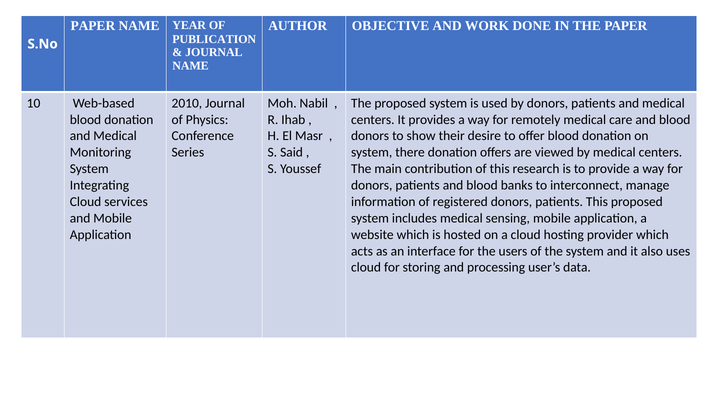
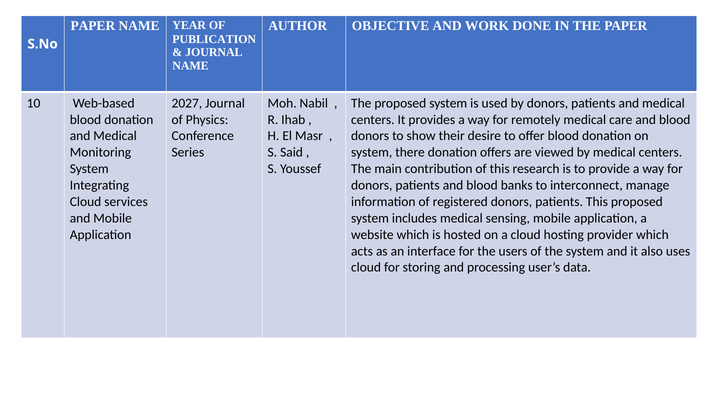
2010: 2010 -> 2027 (187, 103)
